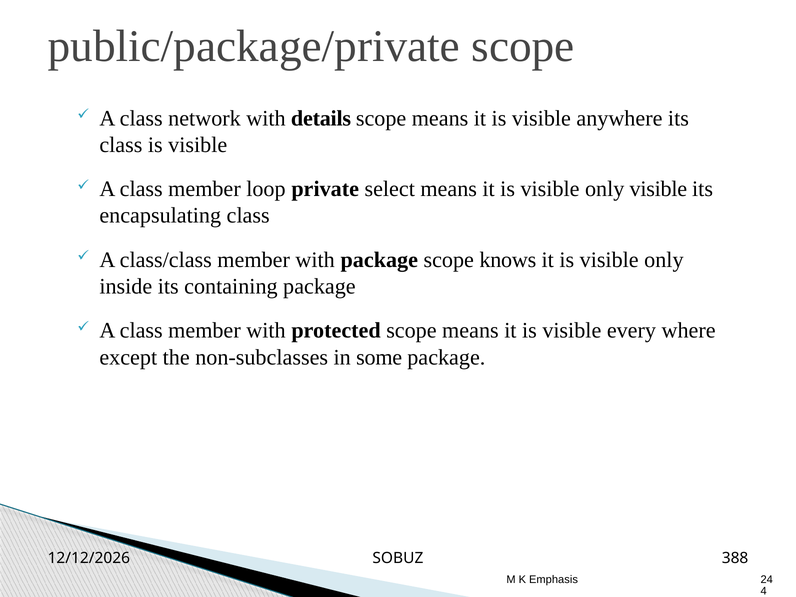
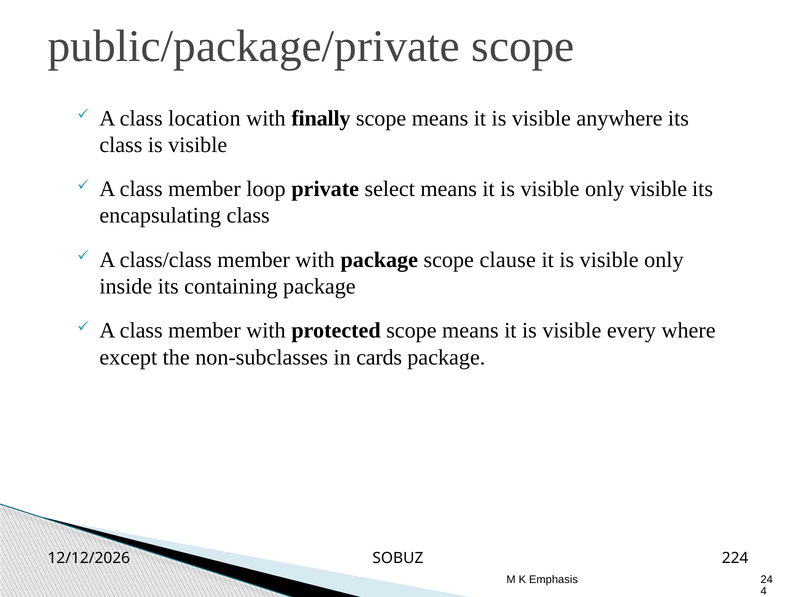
network: network -> location (204, 118)
details: details -> finally (321, 118)
knows: knows -> clause (508, 260)
some: some -> cards (379, 357)
388: 388 -> 224 (735, 558)
